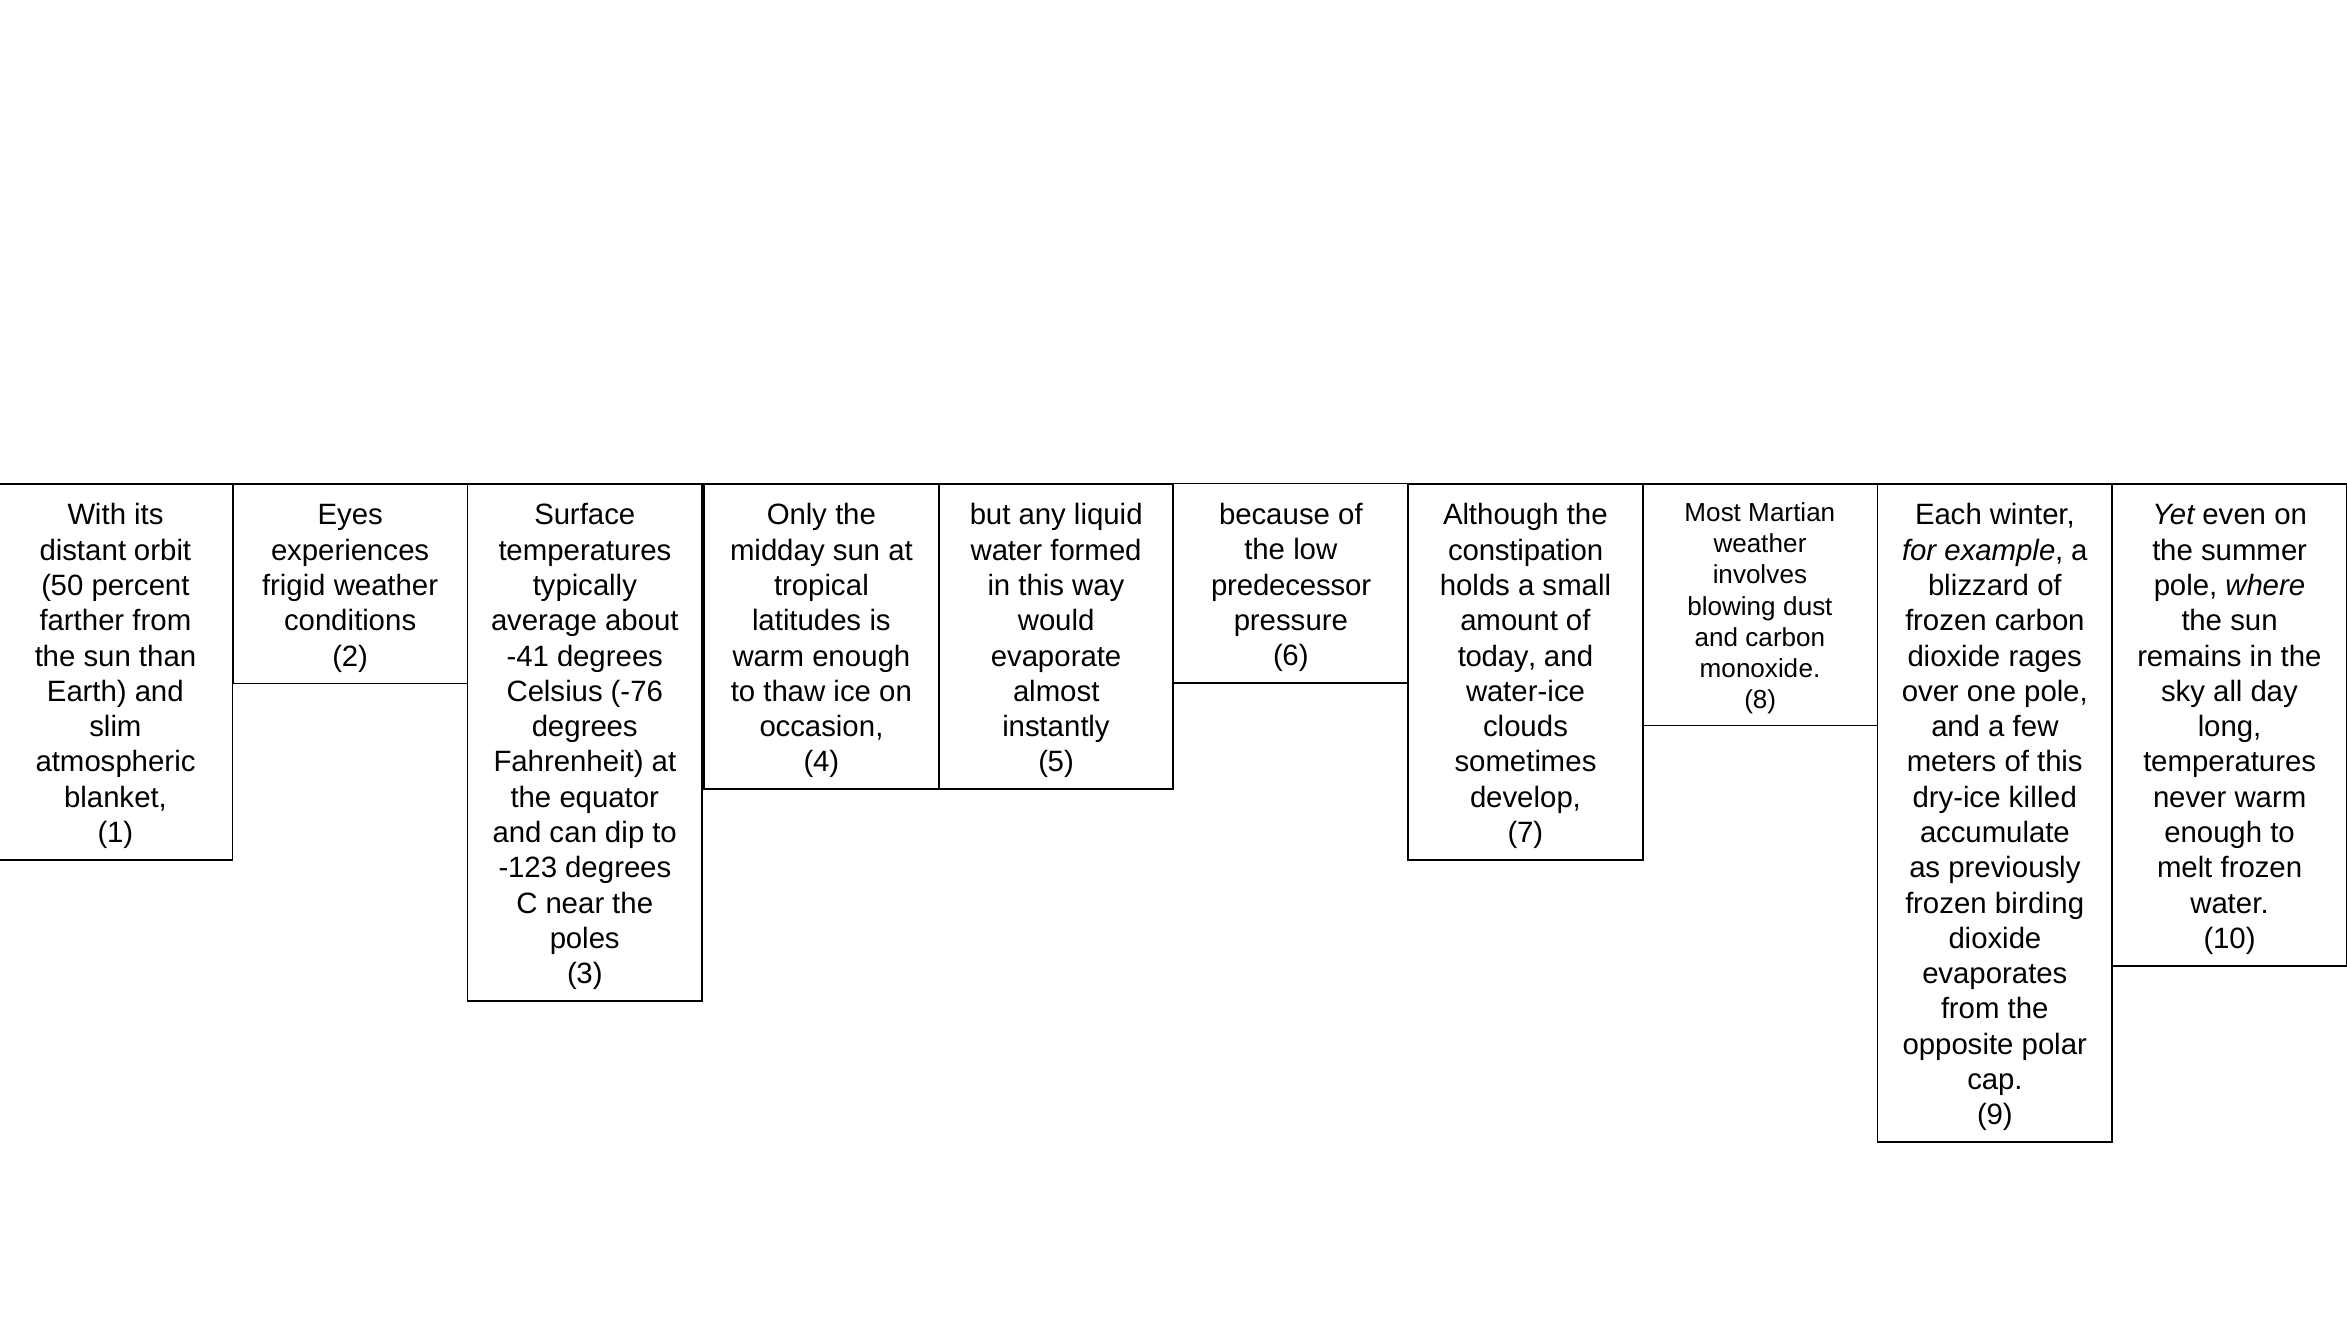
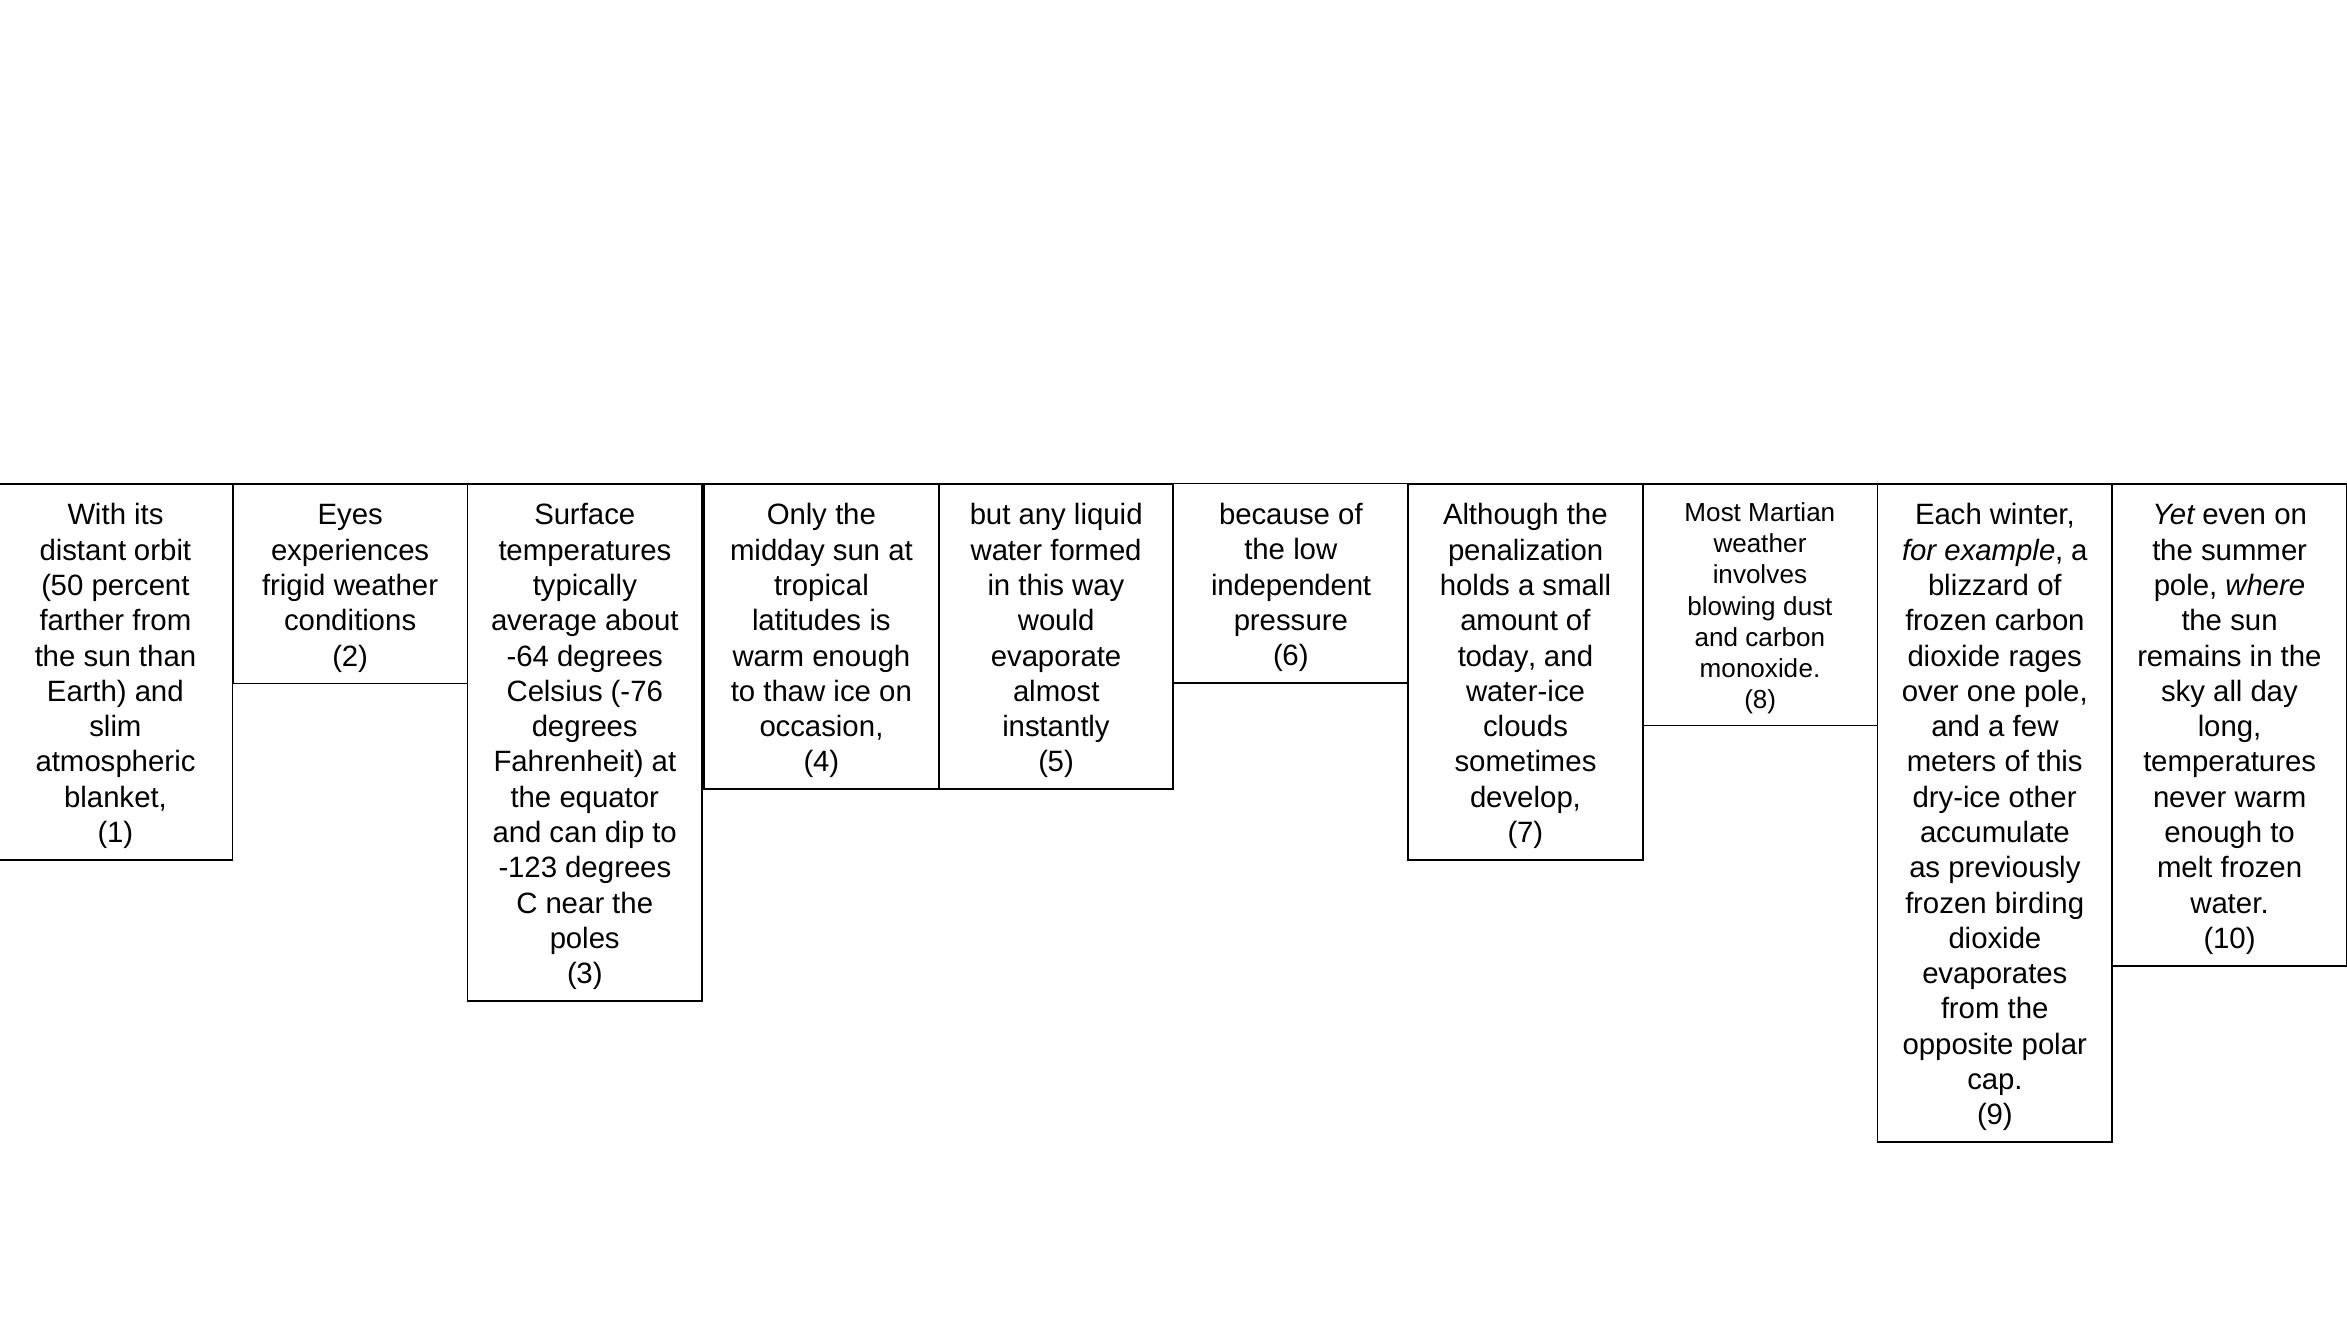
constipation: constipation -> penalization (1526, 551)
predecessor: predecessor -> independent (1291, 585)
-41: -41 -> -64 (528, 656)
killed: killed -> other (2043, 798)
